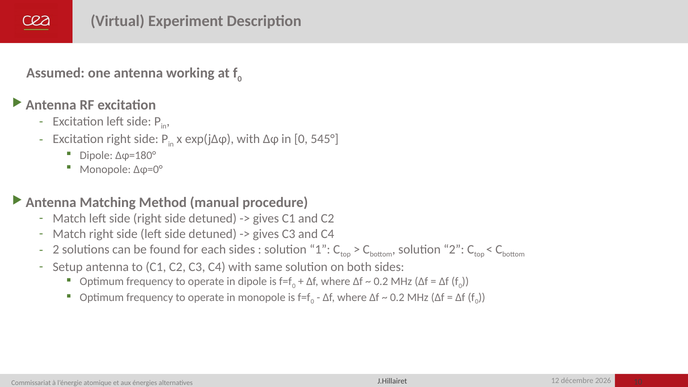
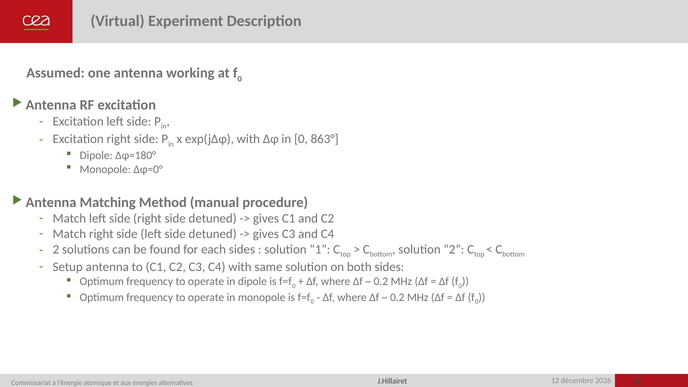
545°: 545° -> 863° (325, 139)
